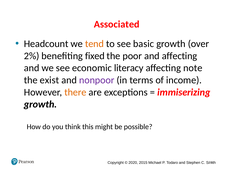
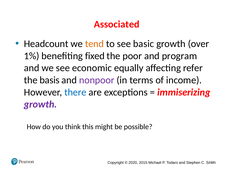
2%: 2% -> 1% (32, 56)
and affecting: affecting -> program (179, 56)
literacy: literacy -> equally (129, 68)
note: note -> refer (193, 68)
exist: exist -> basis (50, 80)
there colour: orange -> blue (75, 92)
growth colour: black -> purple (40, 104)
